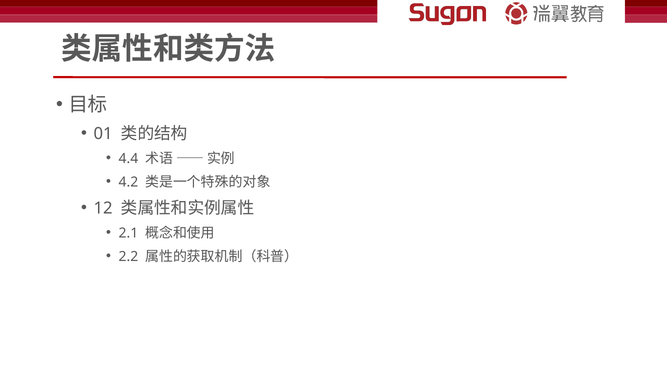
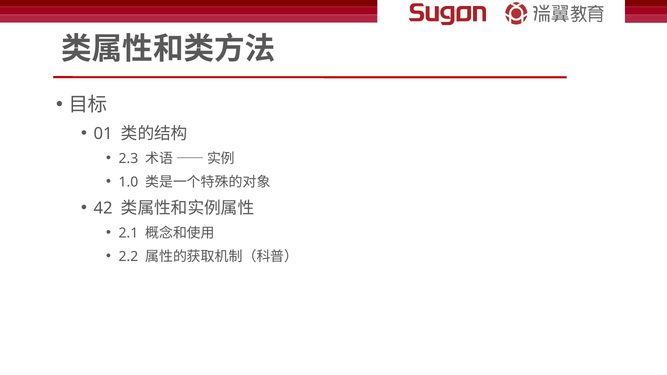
4.4: 4.4 -> 2.3 (128, 159)
4.2: 4.2 -> 1.0 (128, 182)
12: 12 -> 42 (103, 208)
